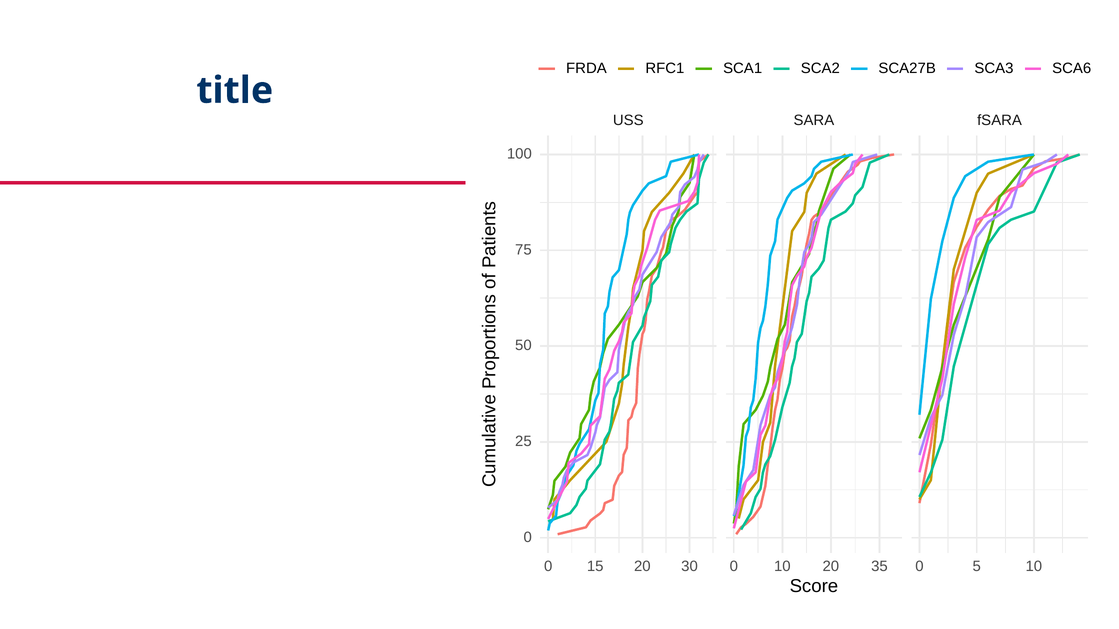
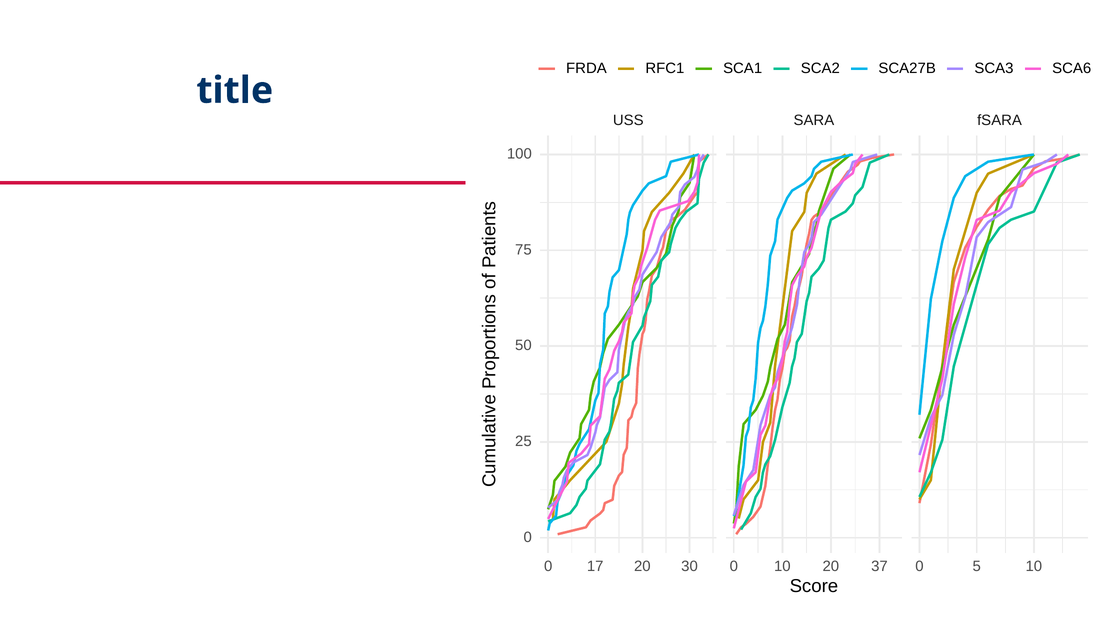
15: 15 -> 17 (595, 567)
35: 35 -> 37 (879, 567)
